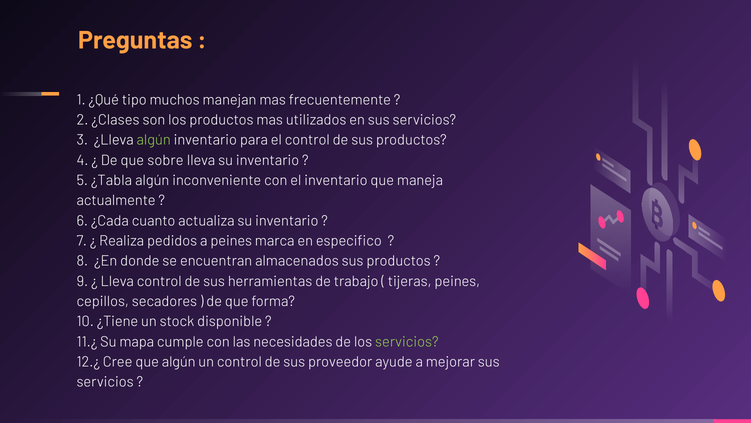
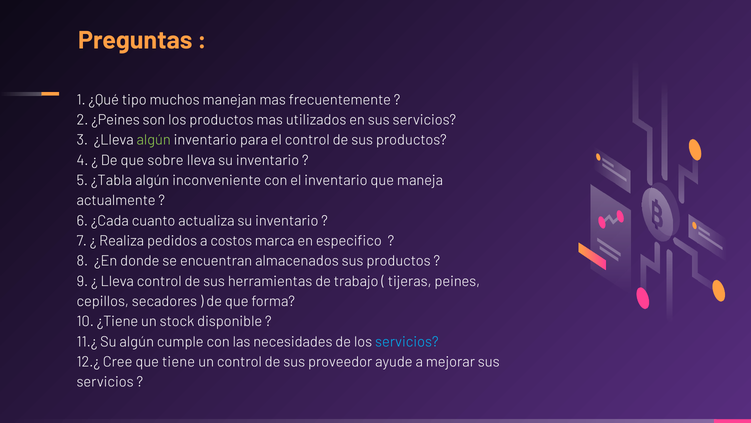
¿Clases: ¿Clases -> ¿Peines (116, 120)
a peines: peines -> costos (231, 241)
Su mapa: mapa -> algún (137, 341)
servicios colour: light green -> light blue (407, 341)
que algún: algún -> tiene (179, 361)
